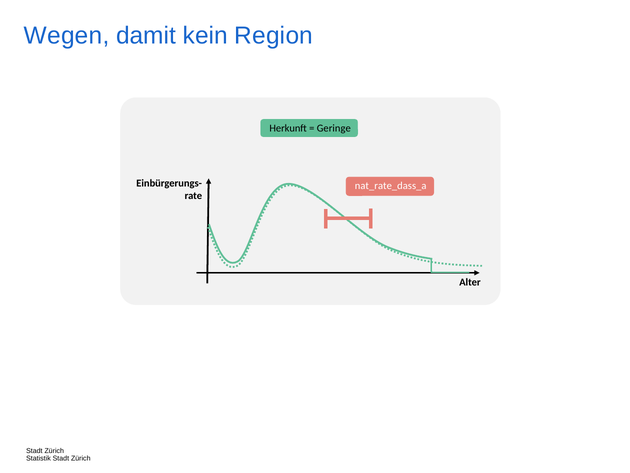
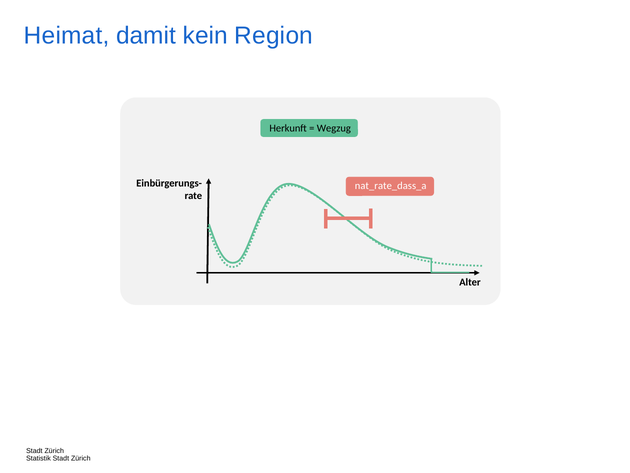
Wegen: Wegen -> Heimat (67, 36)
Geringe: Geringe -> Wegzug (334, 128)
